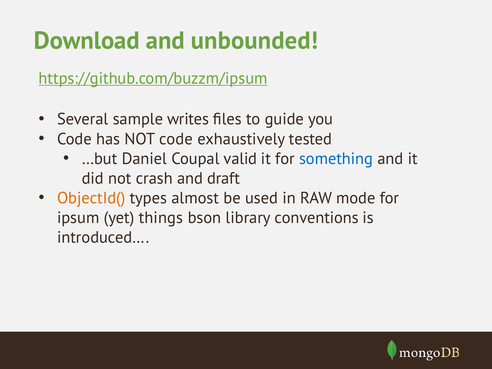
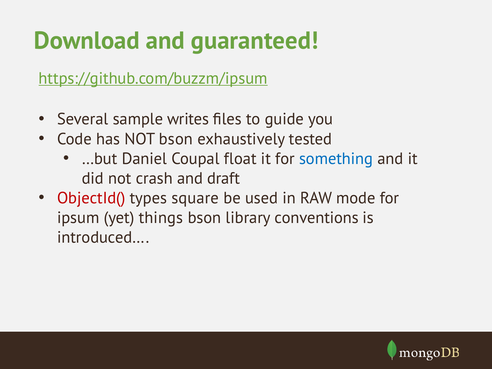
unbounded: unbounded -> guaranteed (255, 41)
NOT code: code -> bson (176, 139)
valid: valid -> float (240, 159)
ObjectId( colour: orange -> red (91, 198)
almost: almost -> square (195, 198)
